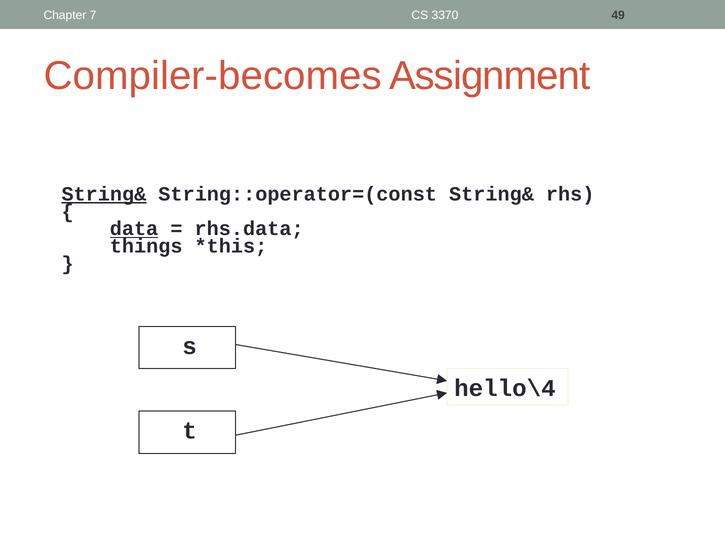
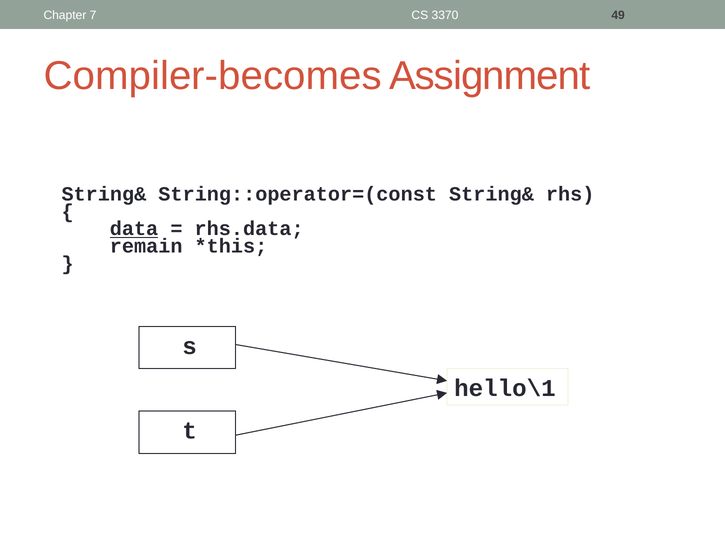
String& underline: present -> none (104, 194)
things: things -> remain (146, 246)
hello\4: hello\4 -> hello\1 (505, 388)
